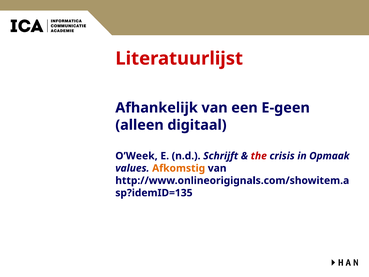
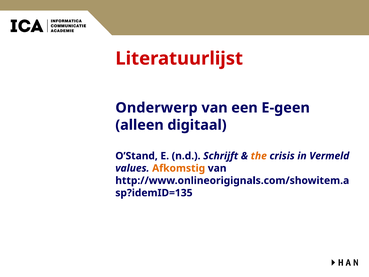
Afhankelijk: Afhankelijk -> Onderwerp (157, 108)
O’Week: O’Week -> O’Stand (137, 156)
the colour: red -> orange (259, 156)
Opmaak: Opmaak -> Vermeld (329, 156)
